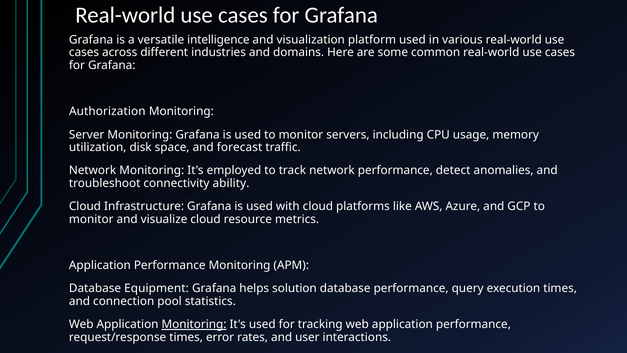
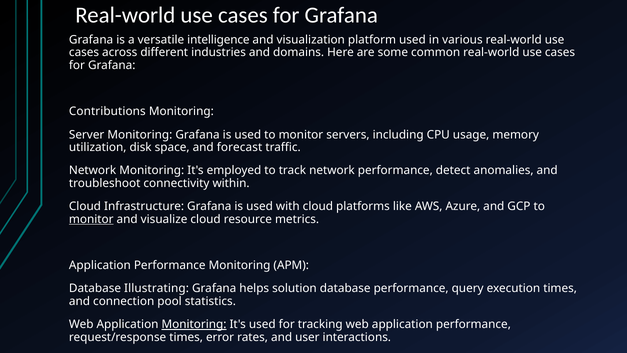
Authorization: Authorization -> Contributions (107, 111)
ability: ability -> within (231, 183)
monitor underline: none -> present (91, 219)
Equipment: Equipment -> Illustrating (157, 288)
